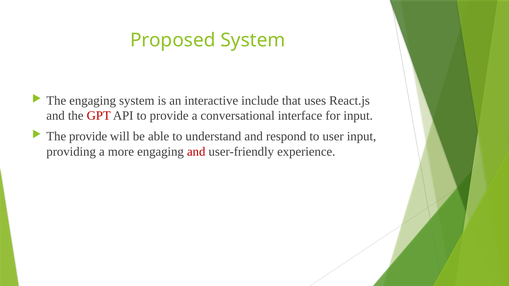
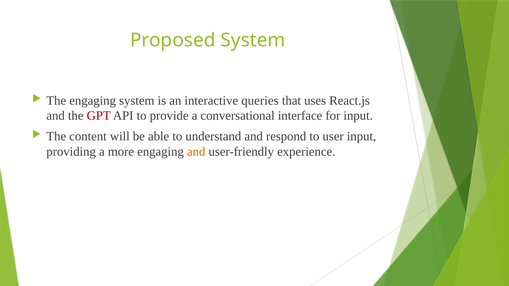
include: include -> queries (260, 101)
The provide: provide -> content (88, 136)
and colour: red -> orange (196, 152)
